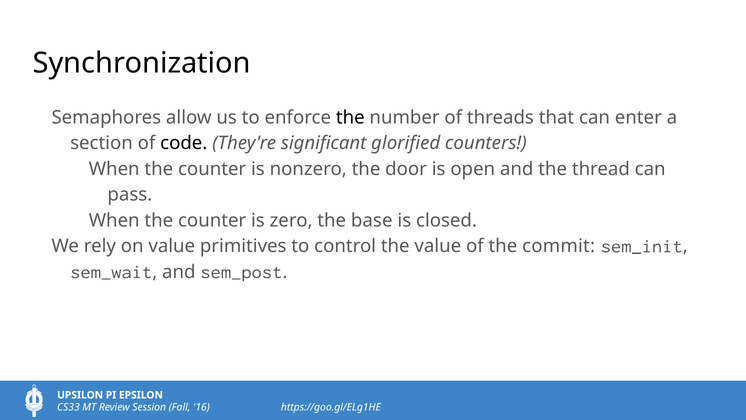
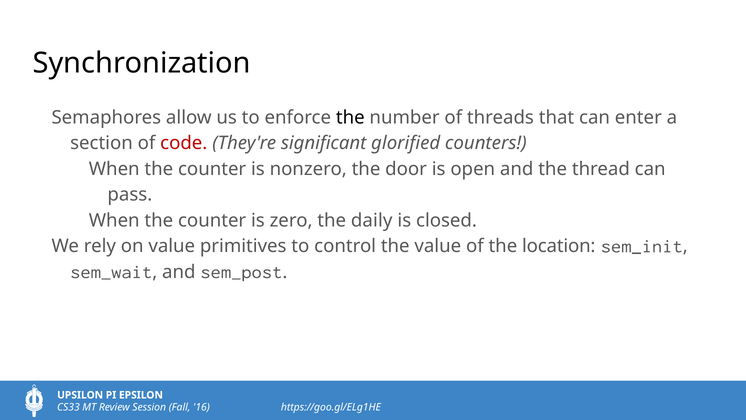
code colour: black -> red (184, 143)
base: base -> daily (372, 220)
commit: commit -> location (559, 246)
